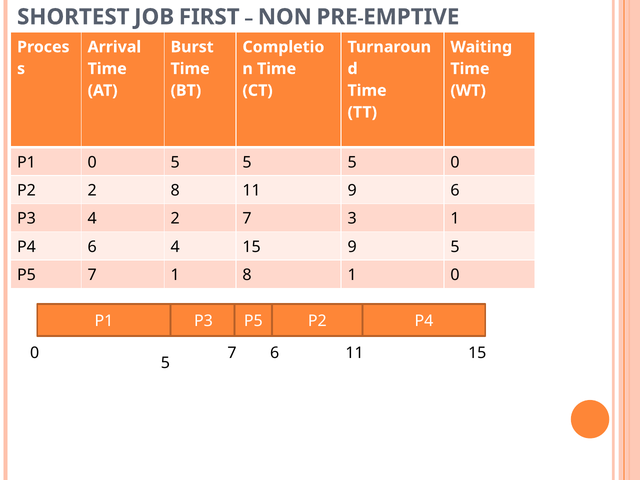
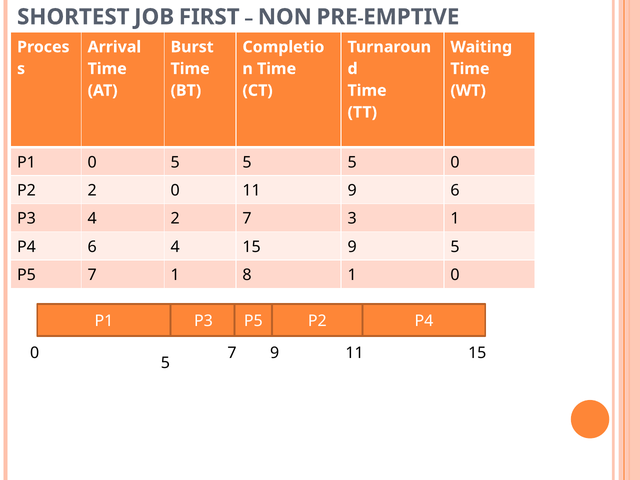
2 8: 8 -> 0 (175, 190)
7 6: 6 -> 9 (275, 353)
